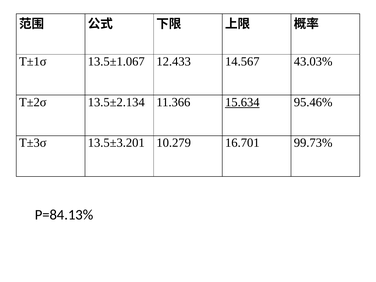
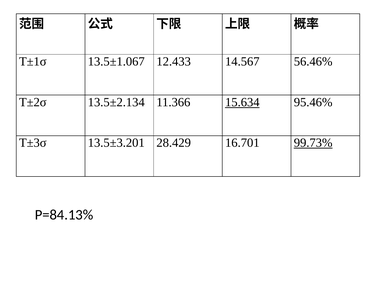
43.03%: 43.03% -> 56.46% (313, 61)
10.279: 10.279 -> 28.429 (174, 143)
99.73% underline: none -> present (313, 143)
